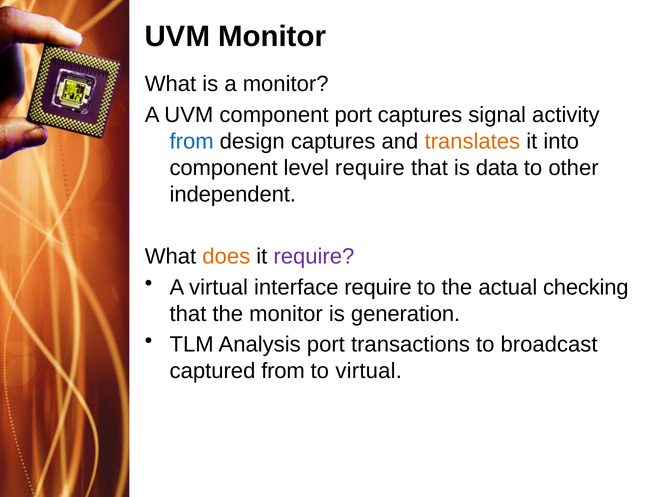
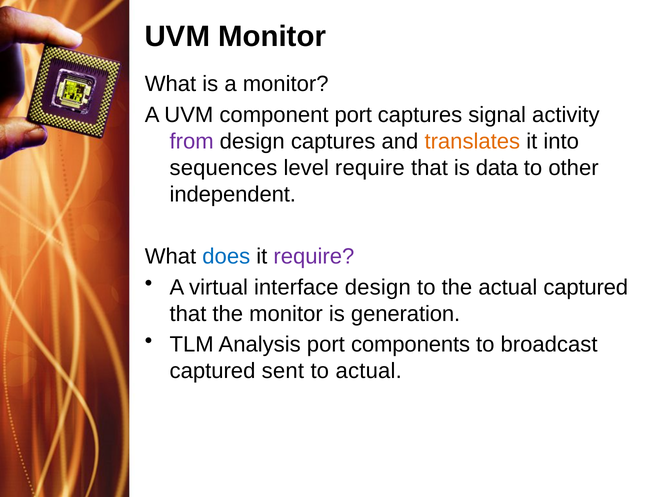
from colour: blue -> purple (192, 141)
component: component -> sequences (223, 168)
does colour: orange -> blue (226, 256)
interface require: require -> design (378, 287)
actual checking: checking -> captured (586, 287)
transactions: transactions -> components (411, 344)
captured from: from -> sent (283, 371)
to virtual: virtual -> actual (369, 371)
